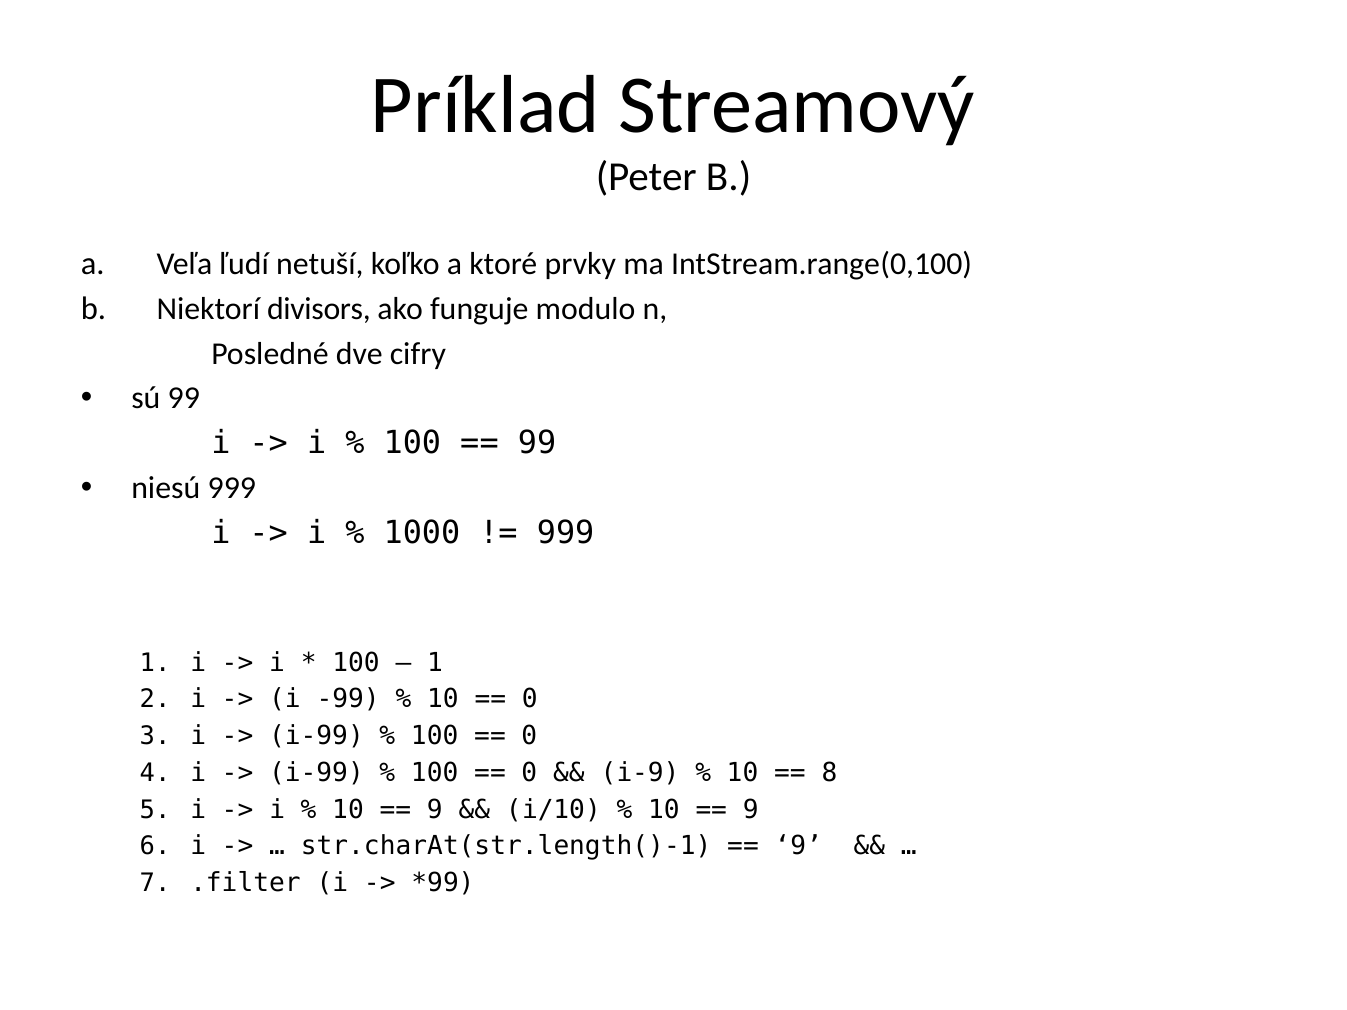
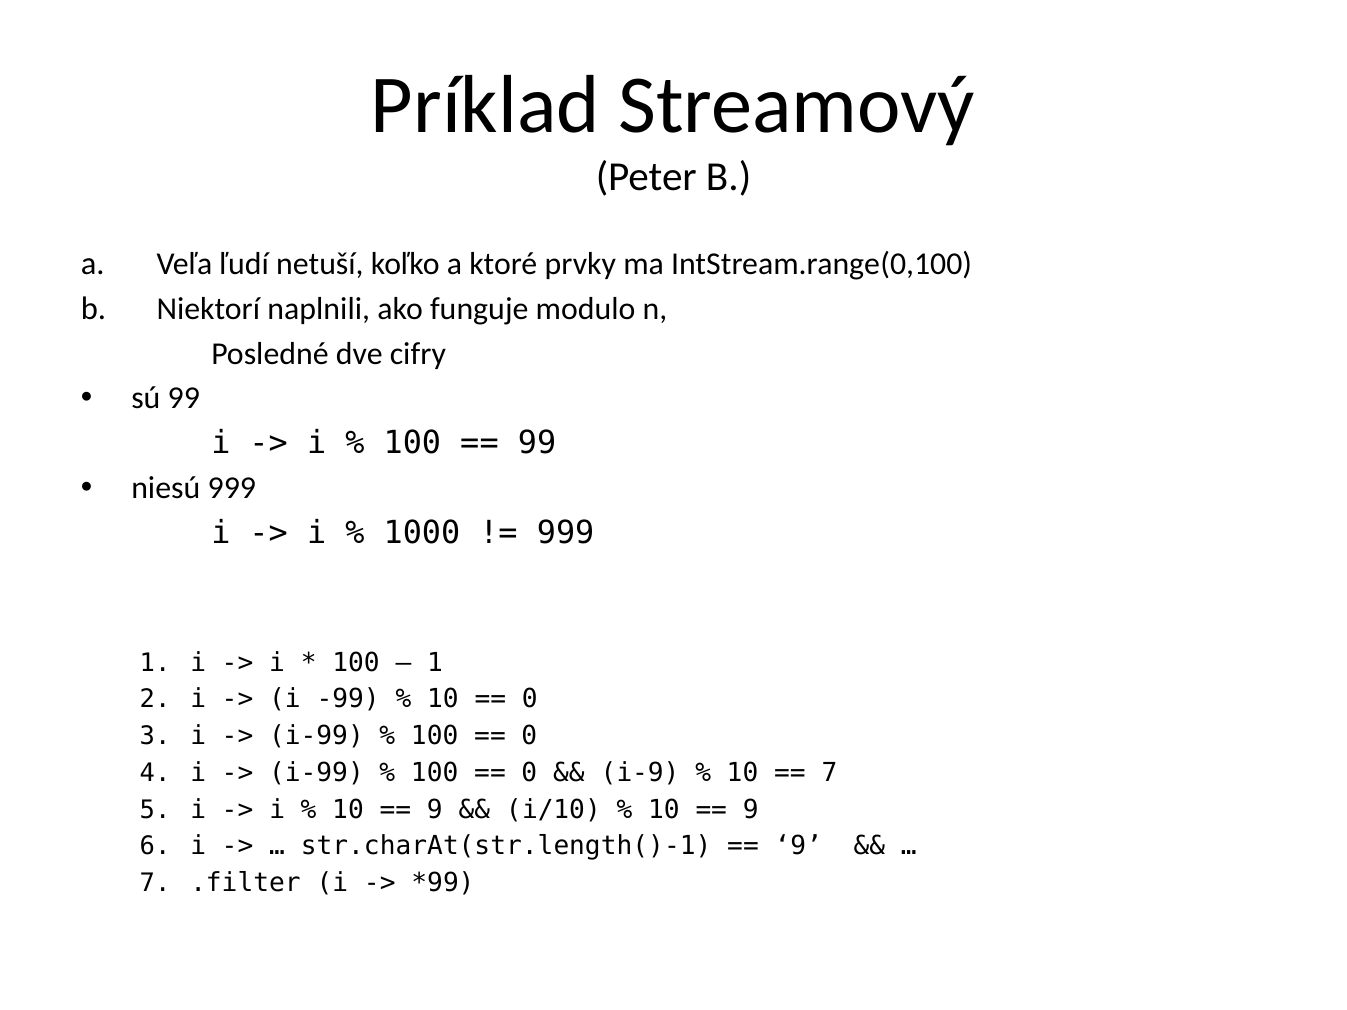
divisors: divisors -> naplnili (319, 309)
8: 8 -> 7 (829, 773)
